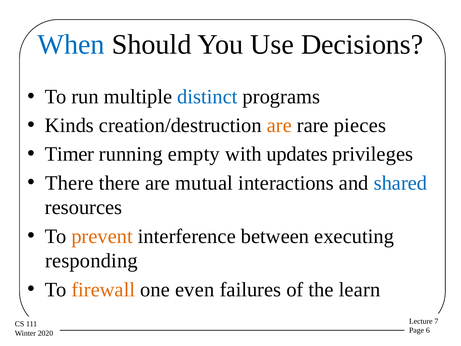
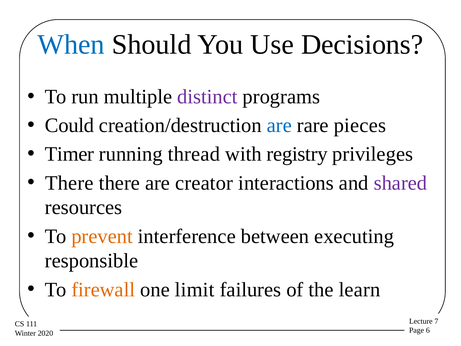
distinct colour: blue -> purple (207, 97)
Kinds: Kinds -> Could (70, 125)
are colour: orange -> blue (279, 125)
empty: empty -> thread (194, 154)
updates: updates -> registry (297, 154)
mutual: mutual -> creator (204, 183)
shared colour: blue -> purple (400, 183)
responding: responding -> responsible (92, 261)
even: even -> limit (195, 289)
